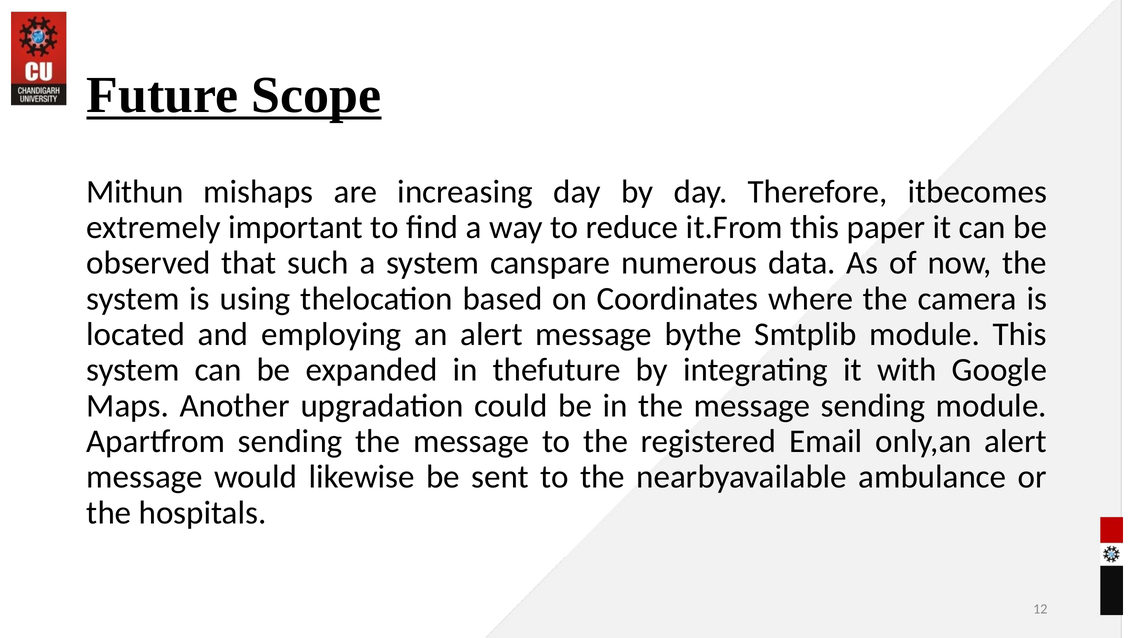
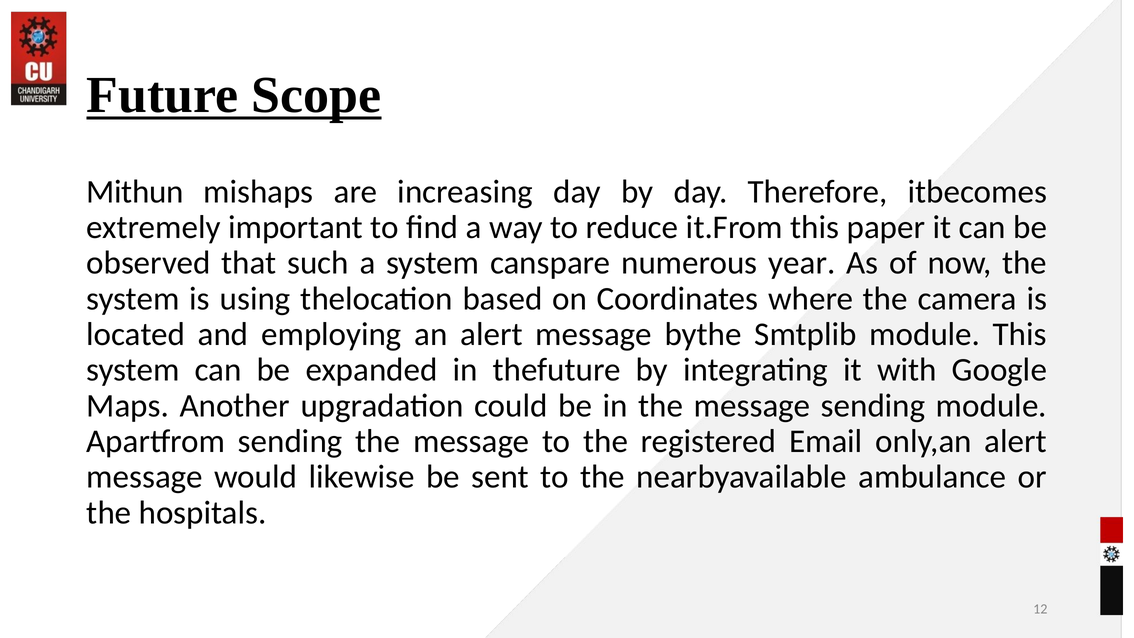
data: data -> year (802, 263)
